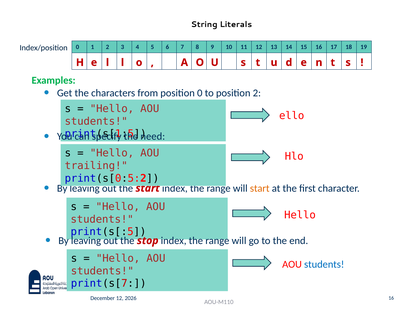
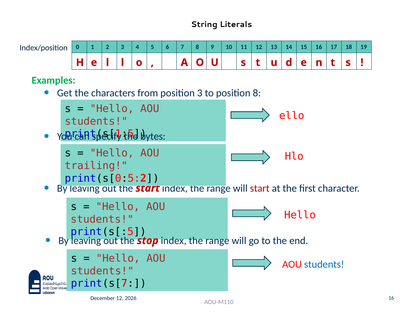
position 0: 0 -> 3 (200, 93)
position 2: 2 -> 8 (257, 93)
need: need -> bytes (153, 137)
start colour: orange -> red (260, 188)
